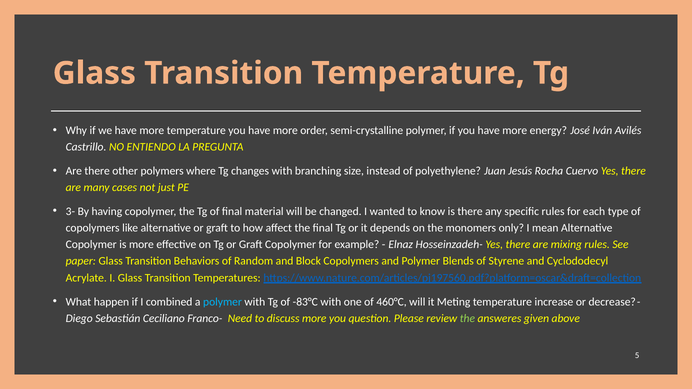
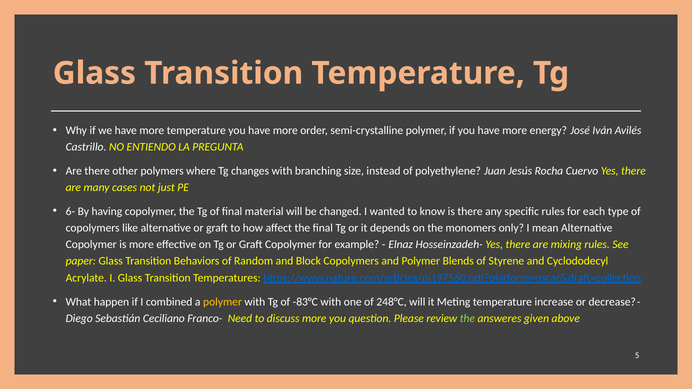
3-: 3- -> 6- (70, 211)
polymer colour: light blue -> yellow (223, 302)
460°C: 460°C -> 248°C (392, 302)
